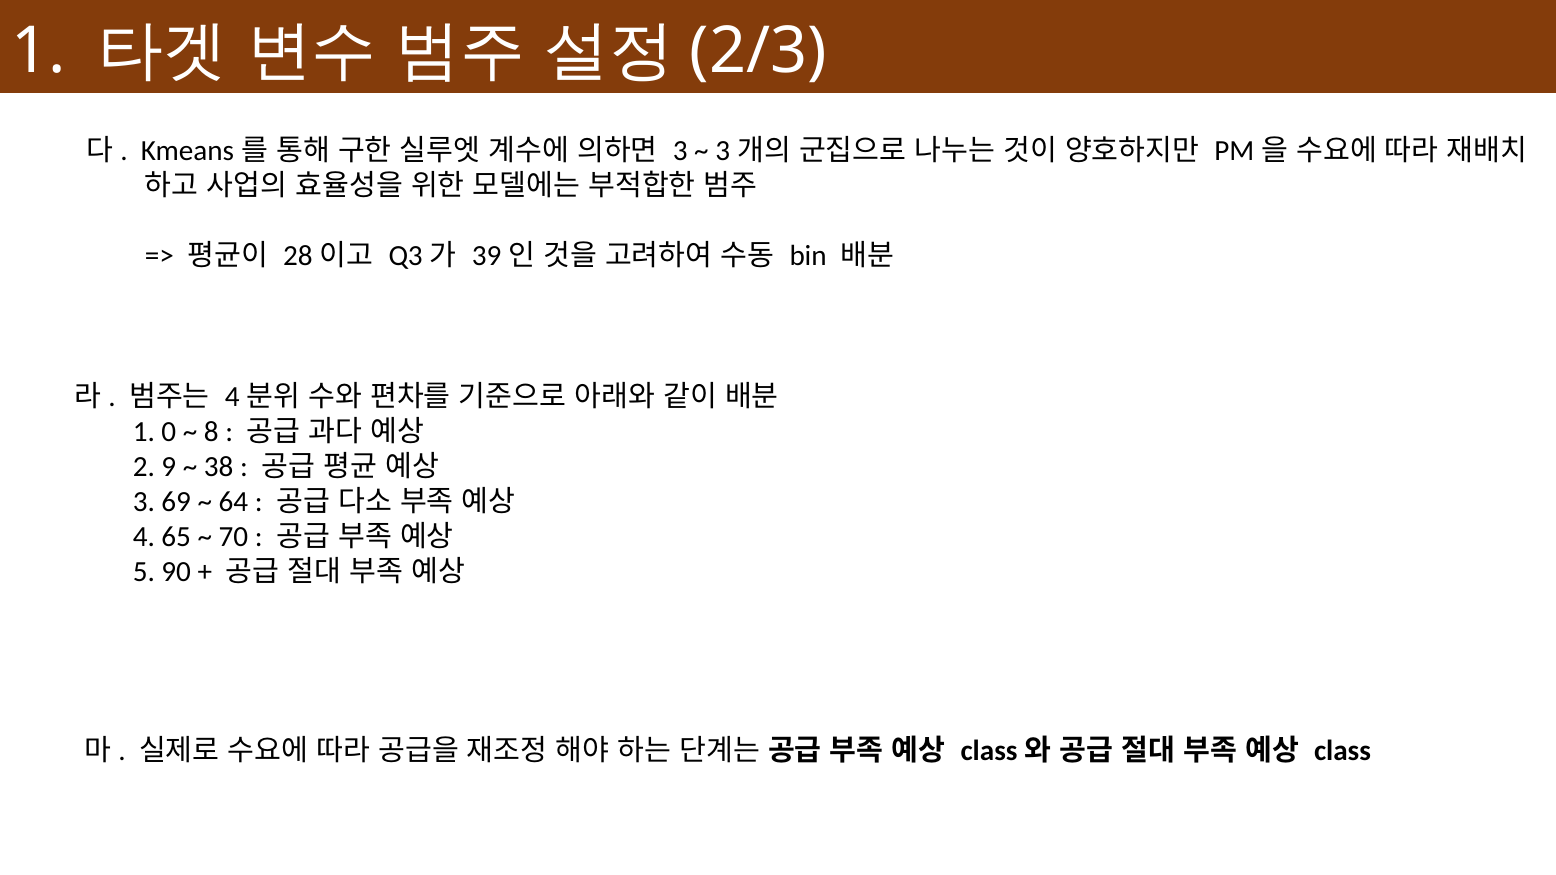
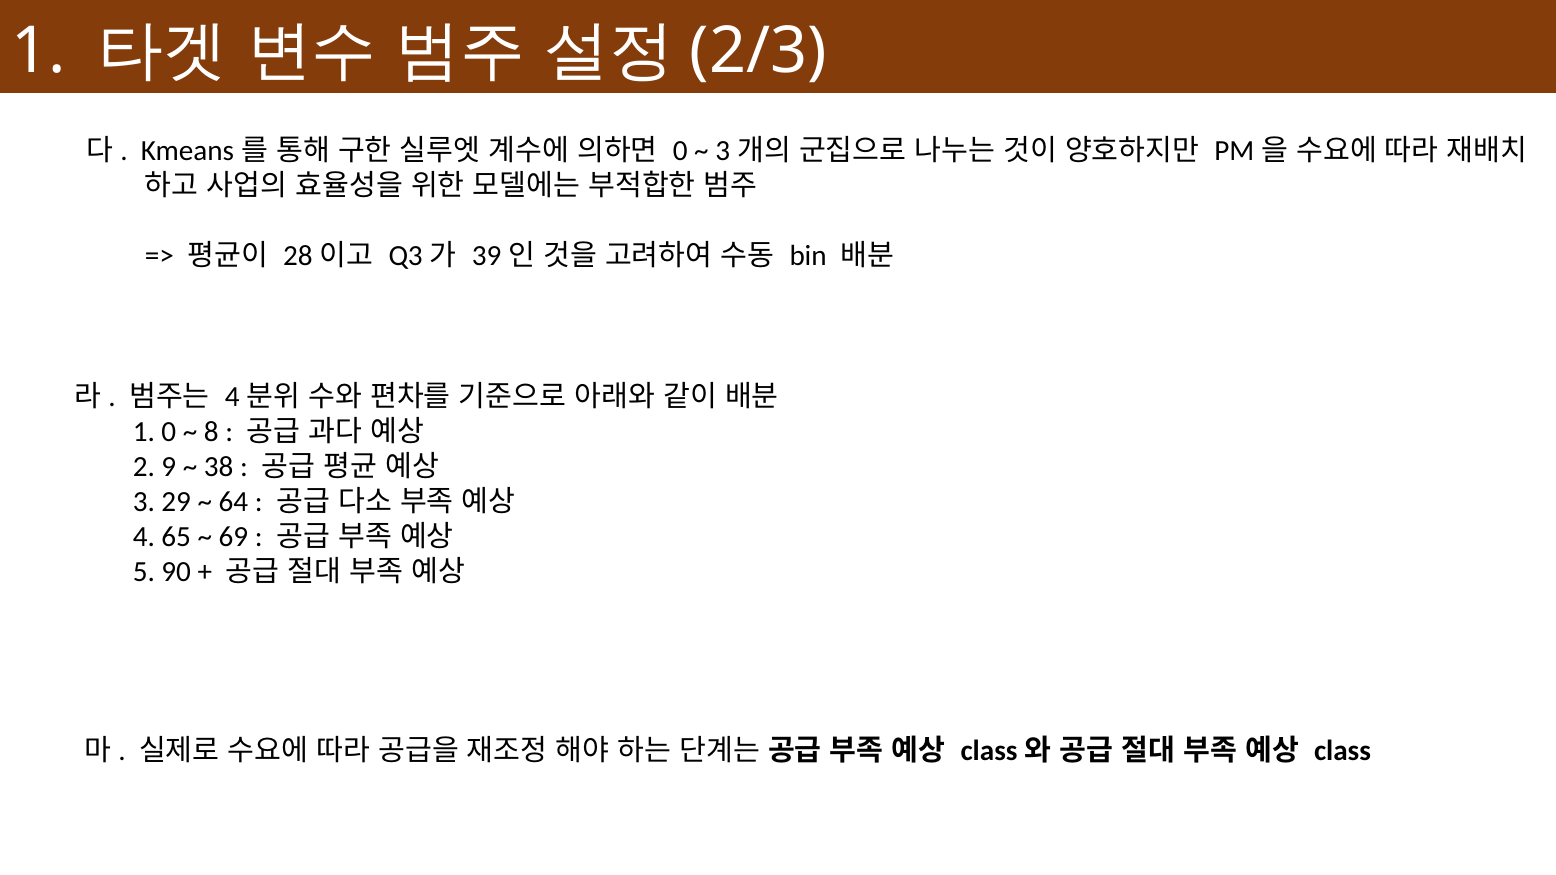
3: 3 -> 0 (680, 151)
69: 69 -> 29 (176, 502)
70: 70 -> 69 (233, 537)
